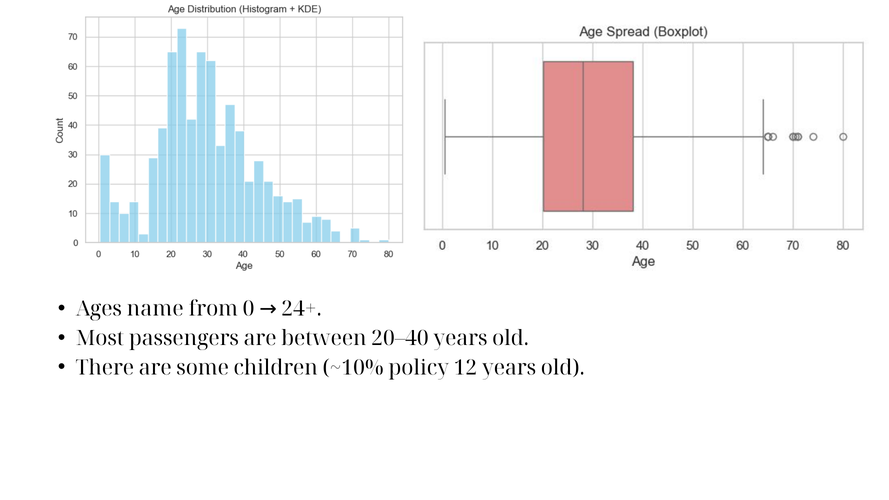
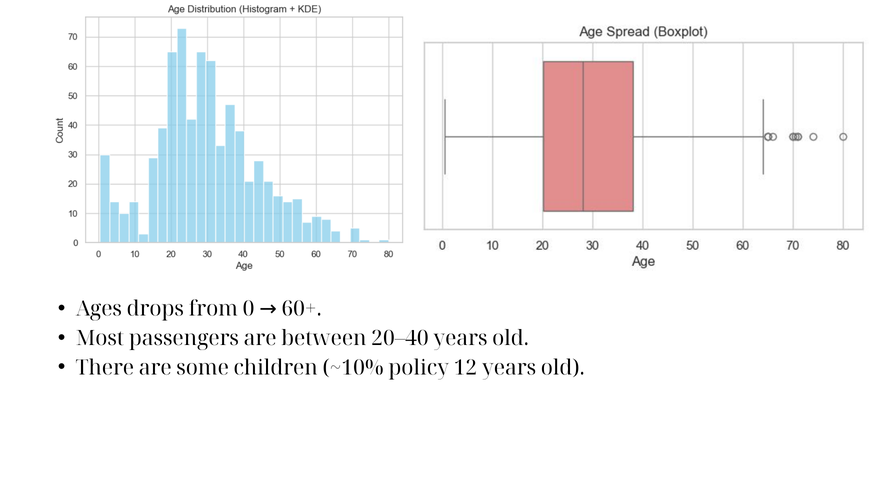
name: name -> drops (155, 309)
24+: 24+ -> 60+ (302, 309)
